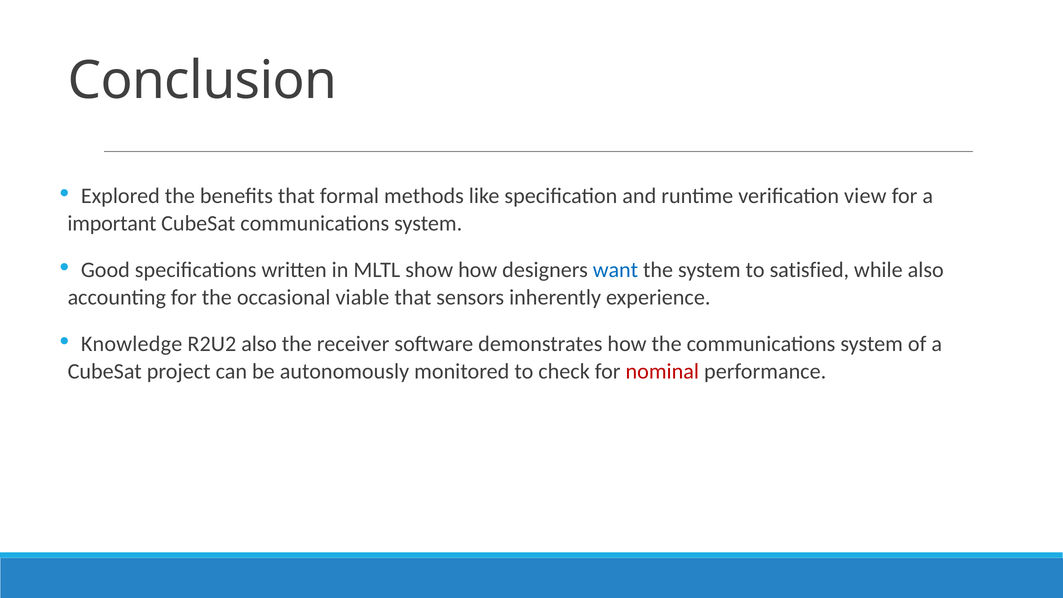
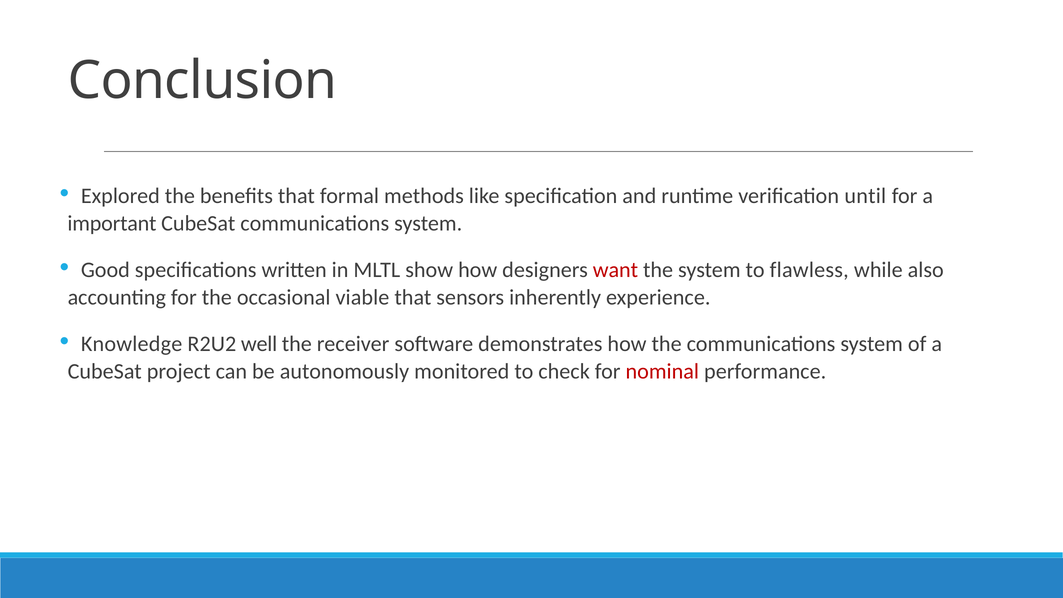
view: view -> until (865, 196)
want colour: blue -> red (615, 270)
satisfied: satisfied -> flawless (809, 270)
R2U2 also: also -> well (259, 344)
